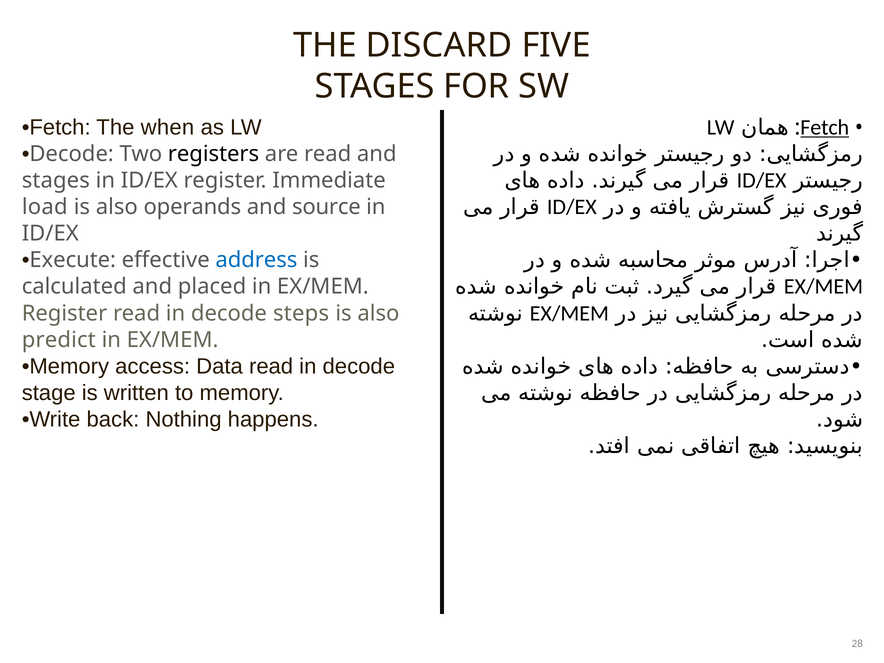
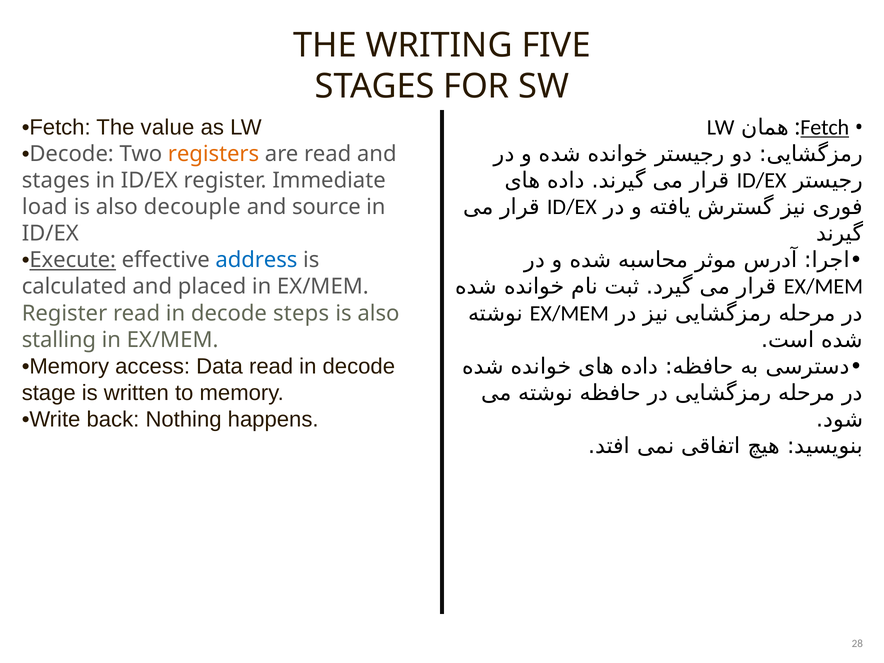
DISCARD: DISCARD -> WRITING (439, 45)
when: when -> value (167, 128)
registers colour: black -> orange (214, 154)
operands: operands -> decouple (192, 207)
Execute underline: none -> present (73, 260)
predict: predict -> stalling (59, 340)
